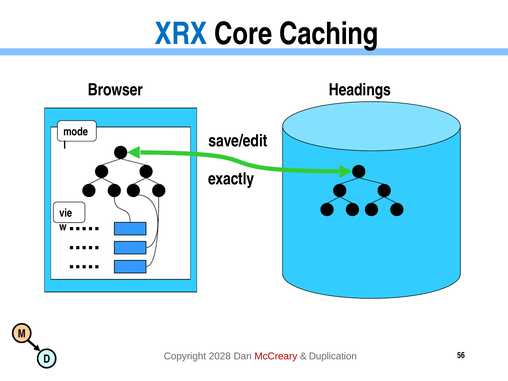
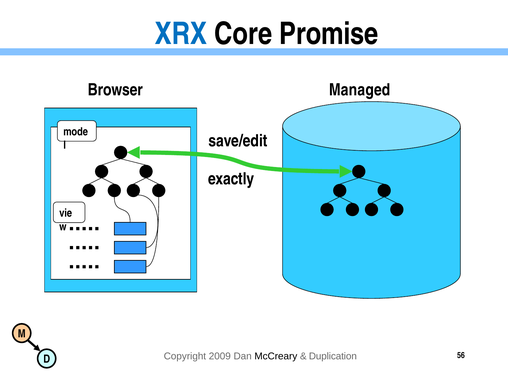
Caching: Caching -> Promise (329, 34)
Headings: Headings -> Managed (360, 90)
2028: 2028 -> 2009 (220, 356)
McCreary colour: red -> black (276, 356)
